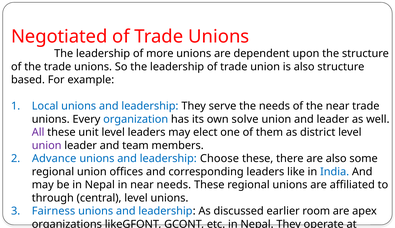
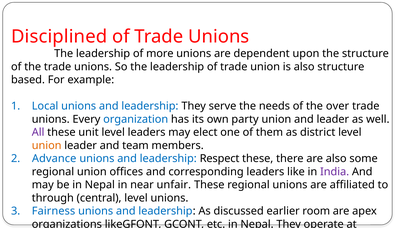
Negotiated: Negotiated -> Disciplined (59, 37)
the near: near -> over (338, 106)
solve: solve -> party (245, 120)
union colour: purple -> orange (47, 146)
Choose: Choose -> Respect (220, 159)
India colour: blue -> purple (335, 172)
near needs: needs -> unfair (174, 185)
